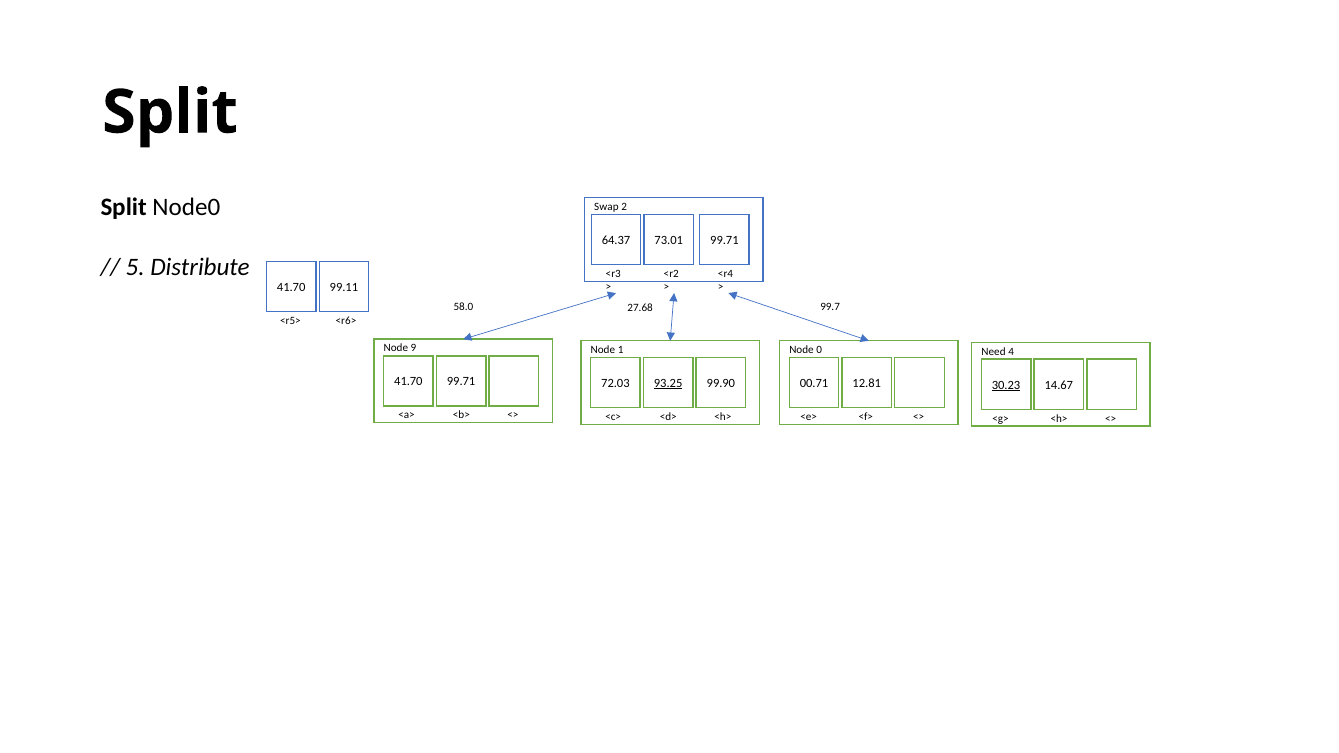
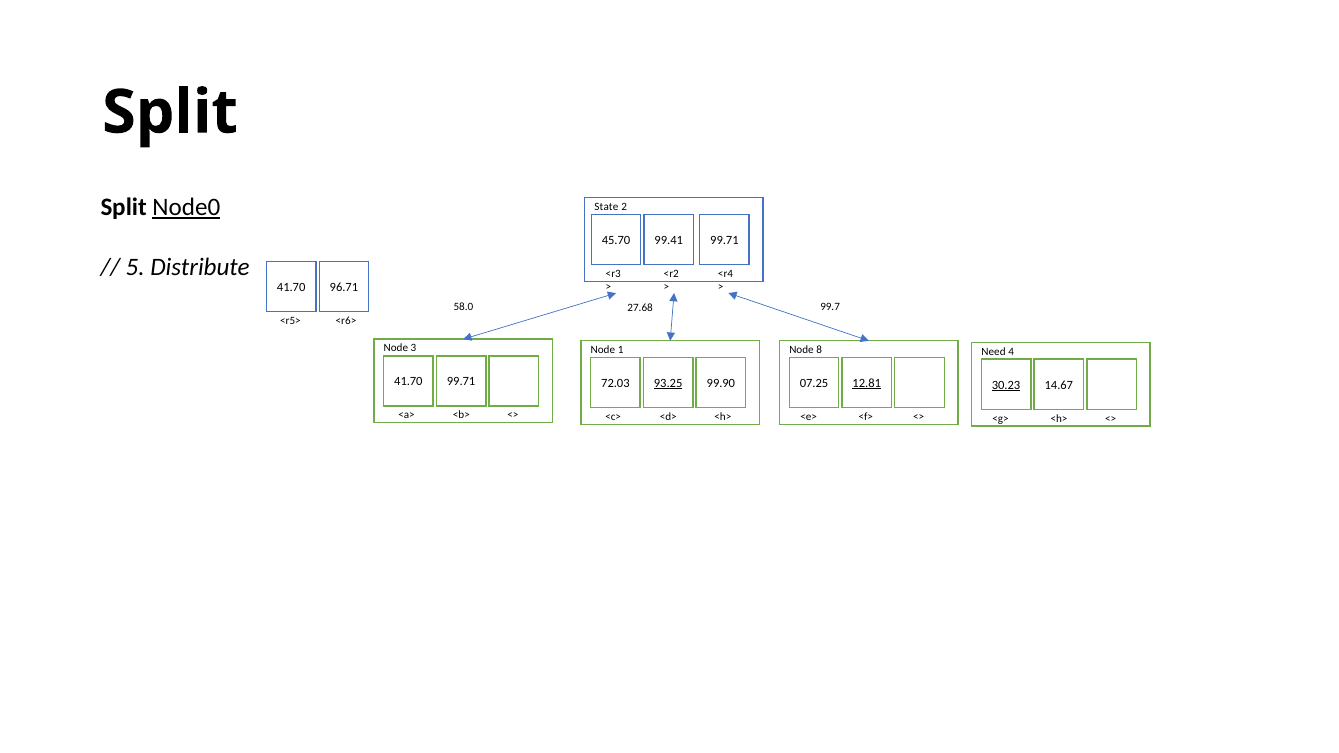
Node0 underline: none -> present (186, 207)
Swap: Swap -> State (606, 207)
64.37: 64.37 -> 45.70 (616, 241)
73.01: 73.01 -> 99.41 (669, 241)
99.11: 99.11 -> 96.71 (344, 287)
9: 9 -> 3 (414, 348)
0: 0 -> 8 (819, 350)
00.71: 00.71 -> 07.25 (814, 384)
12.81 underline: none -> present (867, 384)
